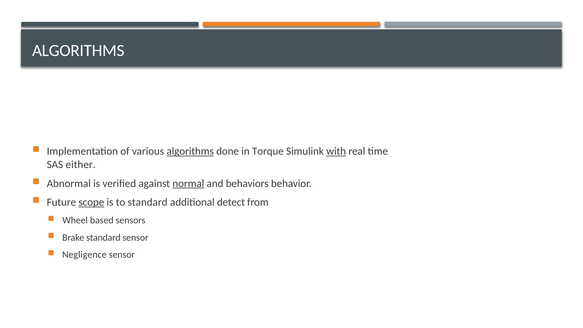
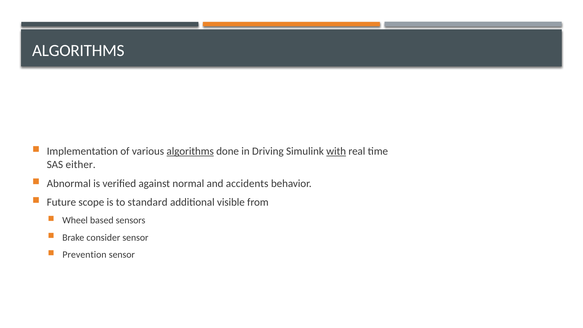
Torque: Torque -> Driving (268, 151)
normal underline: present -> none (188, 183)
behaviors: behaviors -> accidents (247, 183)
scope underline: present -> none (91, 202)
detect: detect -> visible (231, 202)
Brake standard: standard -> consider (103, 237)
Negligence: Negligence -> Prevention (84, 255)
